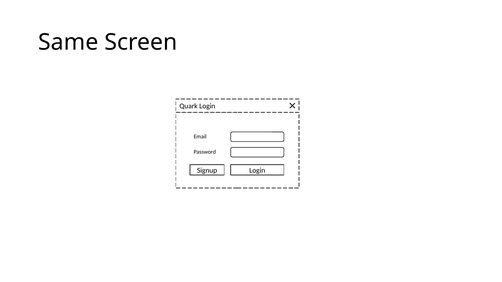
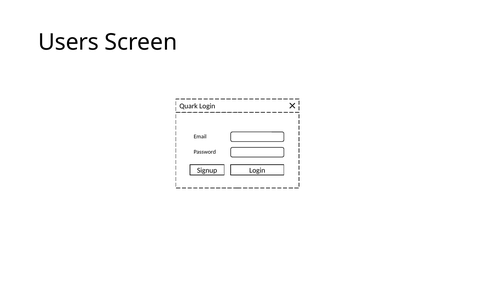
Same: Same -> Users (68, 42)
